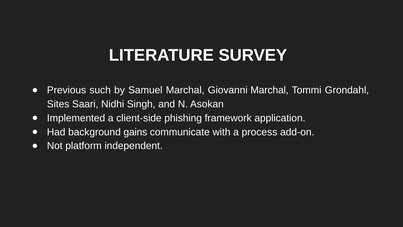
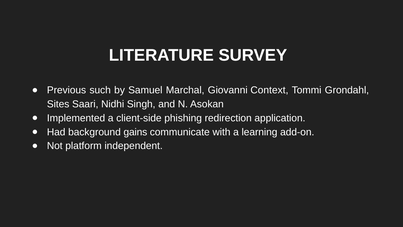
Giovanni Marchal: Marchal -> Context (269, 90)
framework: framework -> redirection (228, 118)
process: process -> learning (259, 132)
